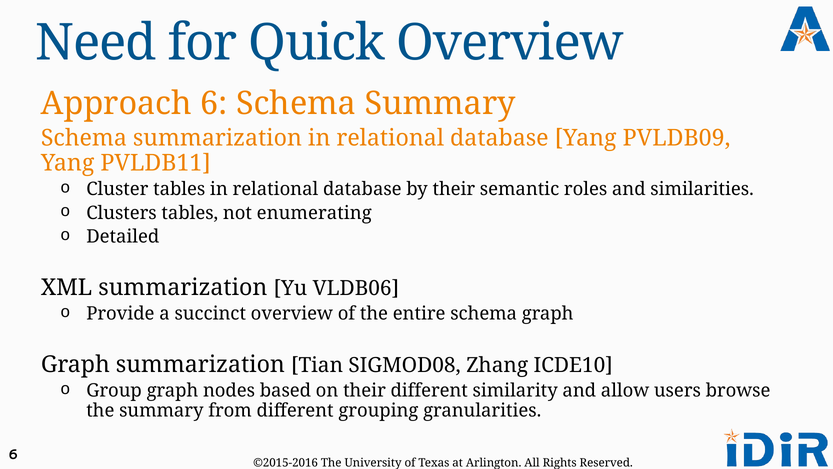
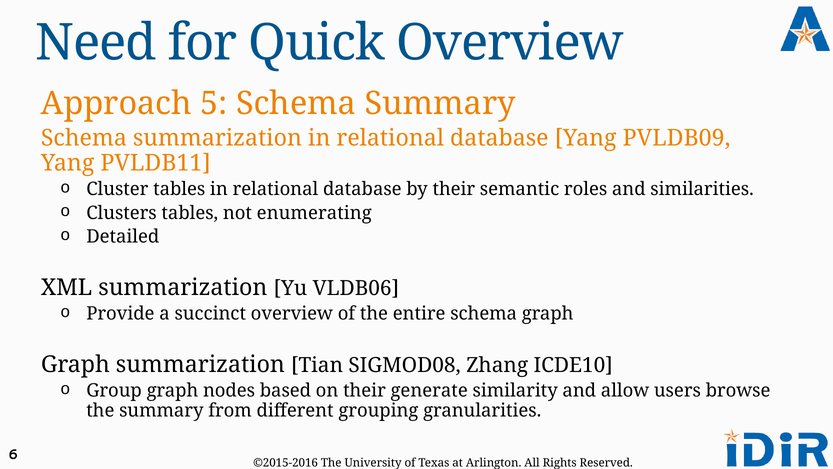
Approach 6: 6 -> 5 (214, 103)
their different: different -> generate (429, 390)
